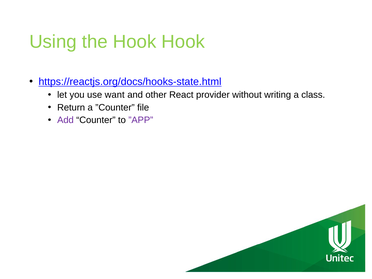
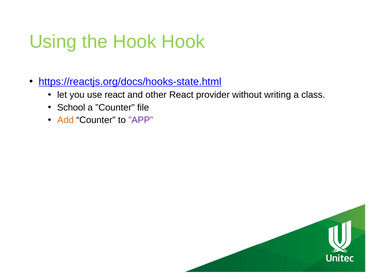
use want: want -> react (115, 95)
Return: Return -> School (71, 107)
Add colour: purple -> orange (65, 120)
